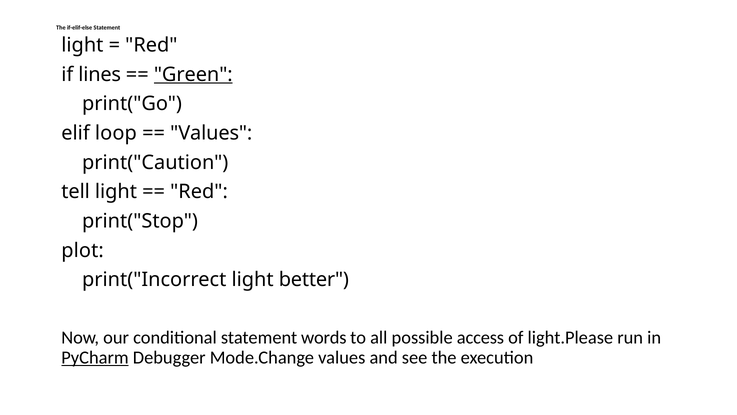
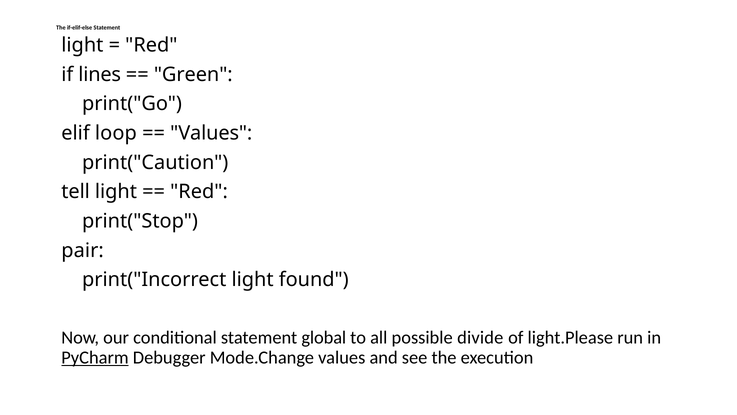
Green underline: present -> none (193, 74)
plot: plot -> pair (83, 250)
better: better -> found (314, 279)
words: words -> global (324, 337)
access: access -> divide (480, 337)
